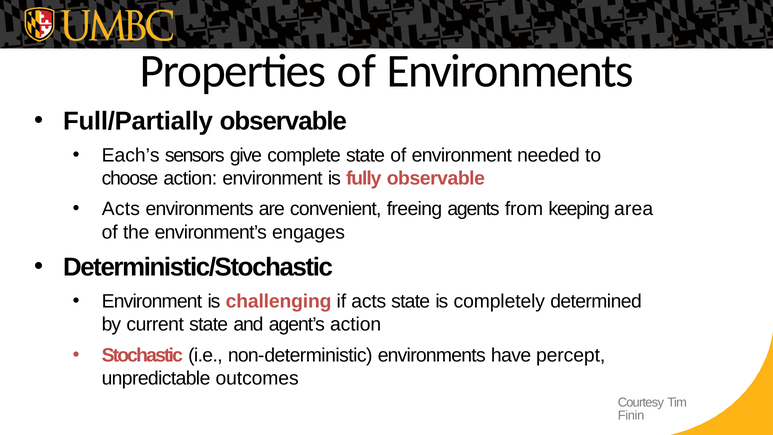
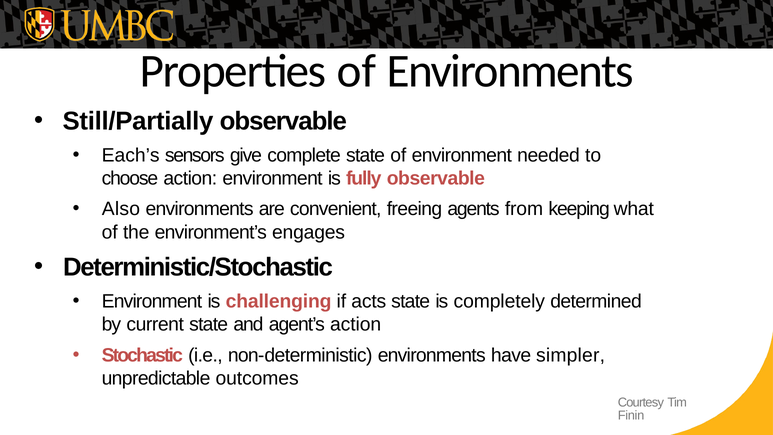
Full/Partially: Full/Partially -> Still/Partially (138, 121)
Acts: Acts -> Also (121, 209)
area: area -> what (634, 209)
percept: percept -> simpler (571, 355)
